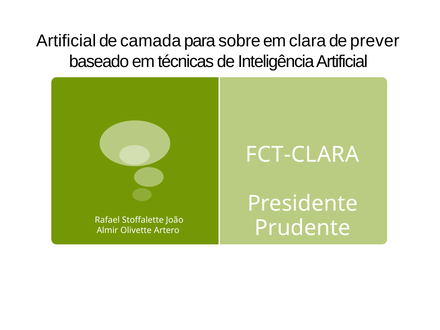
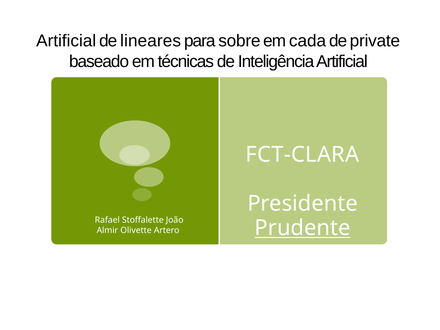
camada: camada -> lineares (151, 41)
clara: clara -> cada (308, 41)
prever: prever -> private (375, 41)
Prudente underline: none -> present (303, 228)
